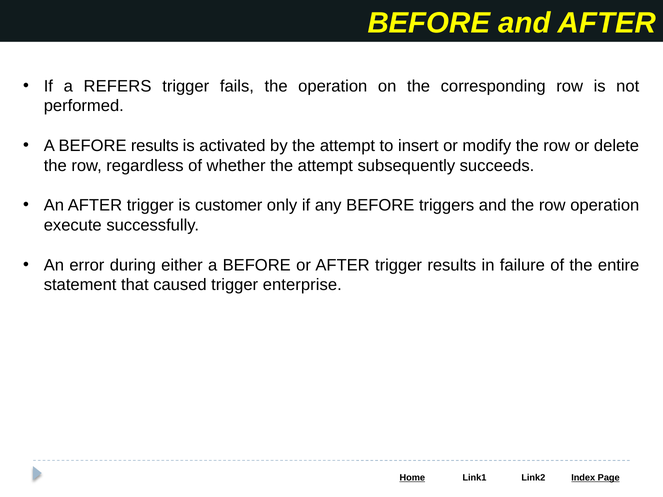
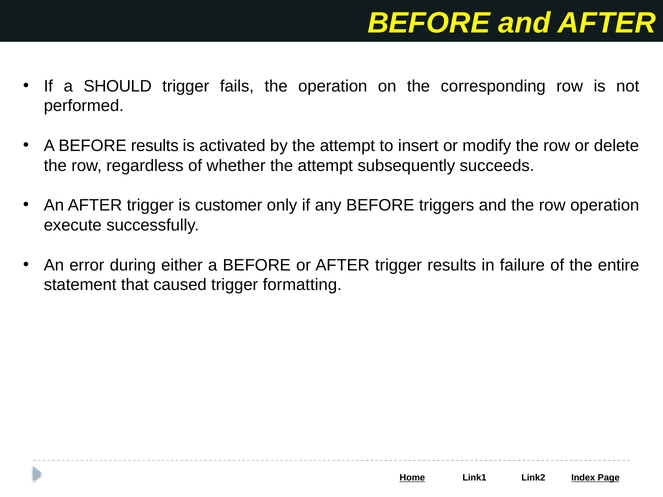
REFERS: REFERS -> SHOULD (118, 86)
enterprise: enterprise -> formatting (302, 285)
